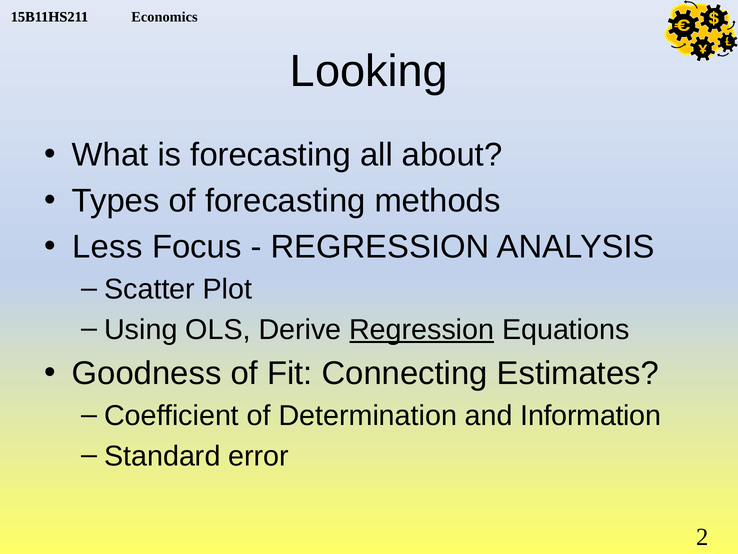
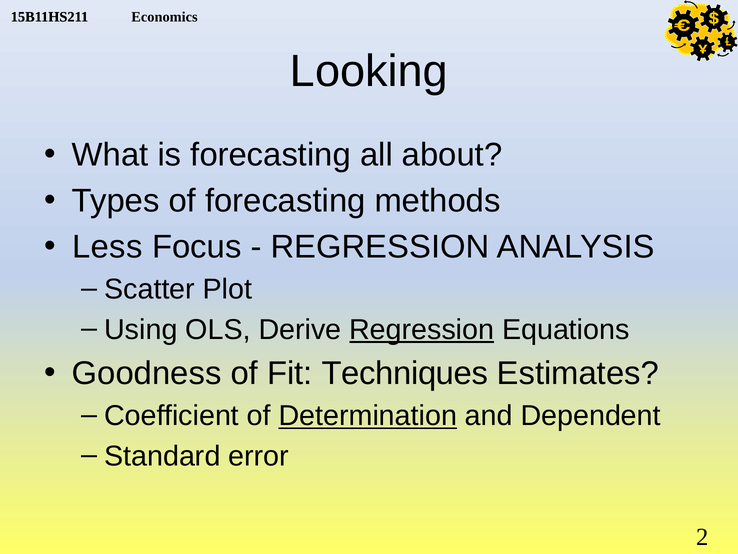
Connecting: Connecting -> Techniques (405, 373)
Determination underline: none -> present (368, 415)
Information: Information -> Dependent (591, 415)
